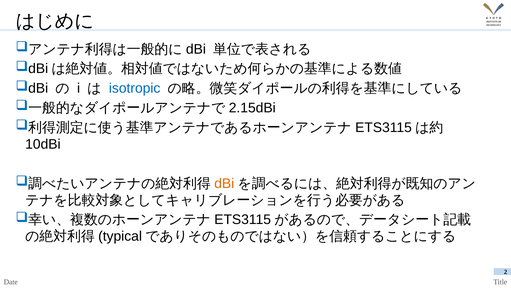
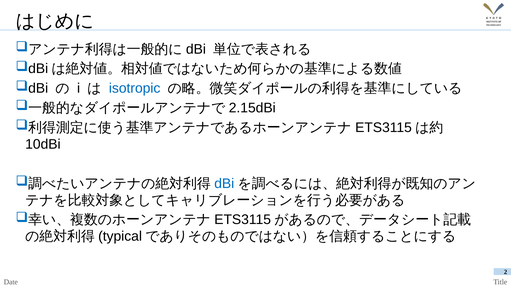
dBi colour: orange -> blue (224, 183)
